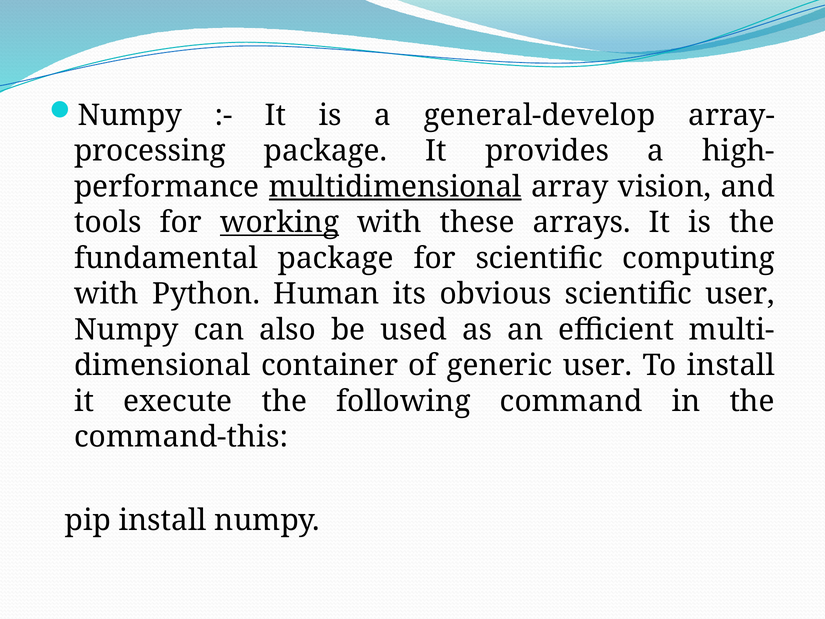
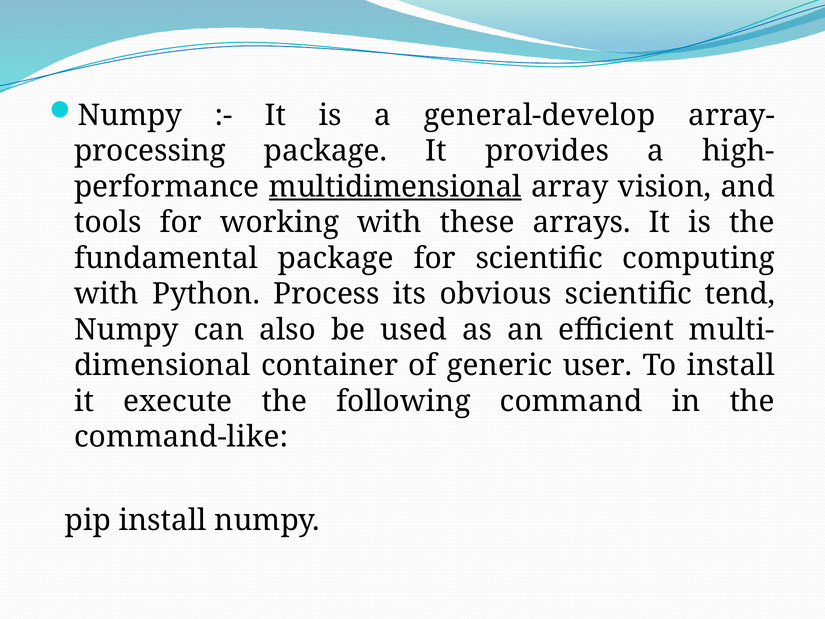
working underline: present -> none (280, 222)
Human: Human -> Process (327, 294)
scientific user: user -> tend (740, 294)
command-this: command-this -> command-like (181, 437)
